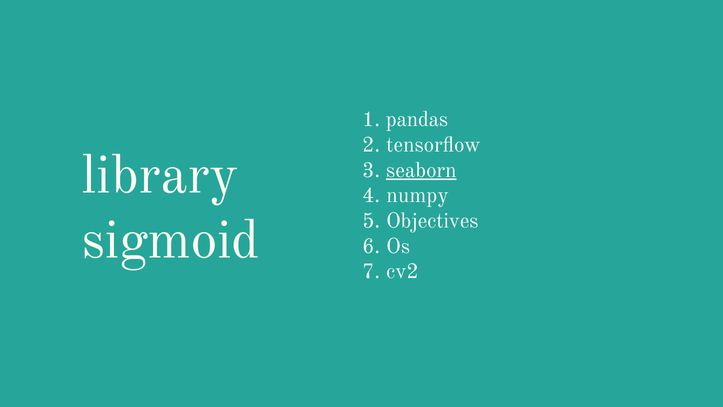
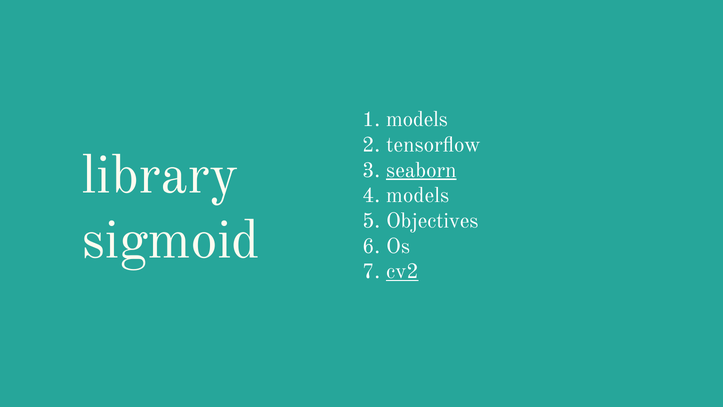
1 pandas: pandas -> models (417, 119)
4 numpy: numpy -> models (418, 195)
cv2 underline: none -> present (402, 271)
